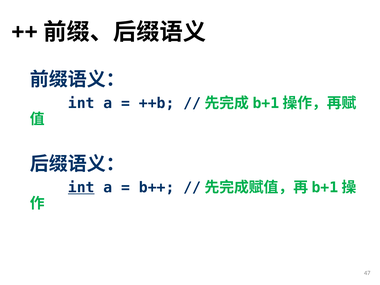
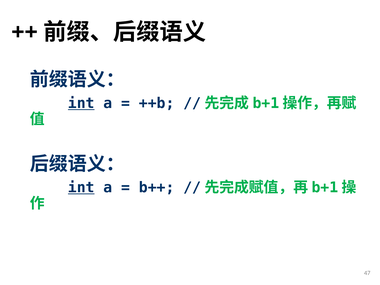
int underline: none -> present (81, 103)
